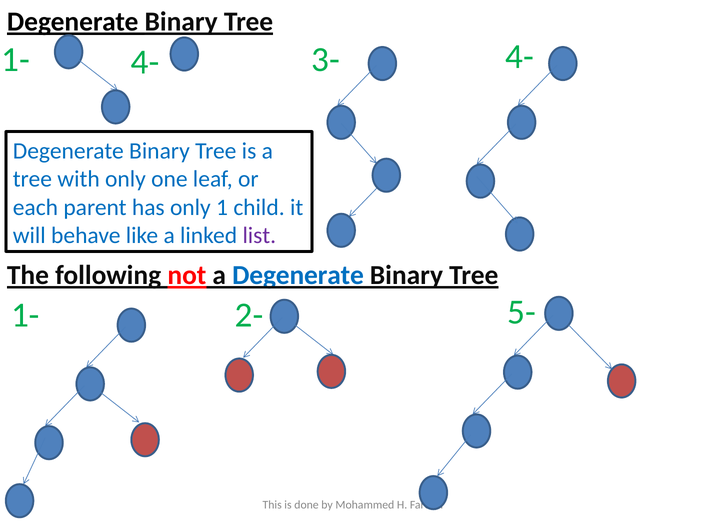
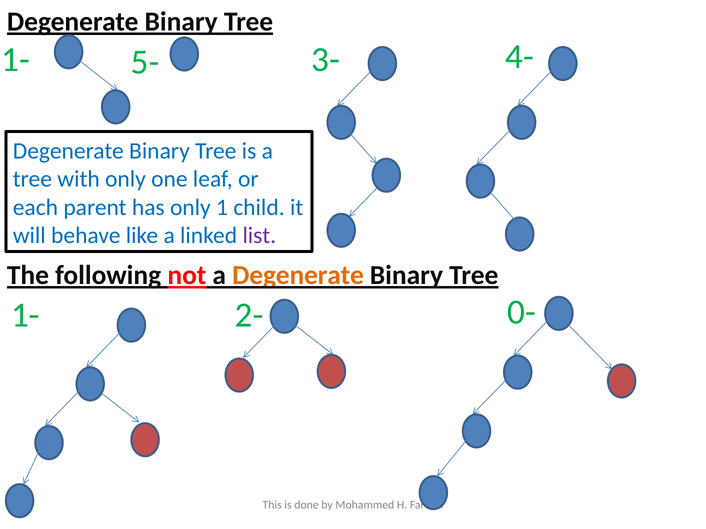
1- 4-: 4- -> 5- (145, 62)
Degenerate colour: blue -> orange (298, 276)
5-: 5- -> 0- (522, 313)
